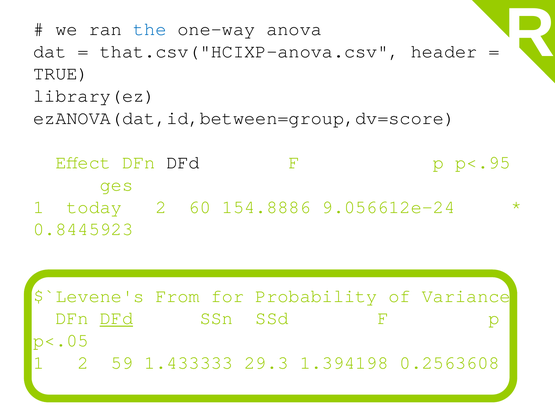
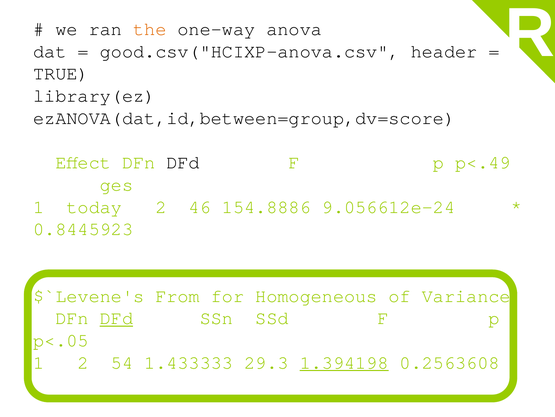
the colour: blue -> orange (150, 29)
that.csv("HCIXP-anova.csv: that.csv("HCIXP-anova.csv -> good.csv("HCIXP-anova.csv (250, 51)
p<.95: p<.95 -> p<.49 (483, 162)
60: 60 -> 46 (200, 207)
Probability: Probability -> Homogeneous (316, 295)
59: 59 -> 54 (122, 362)
1.394198 underline: none -> present (344, 362)
